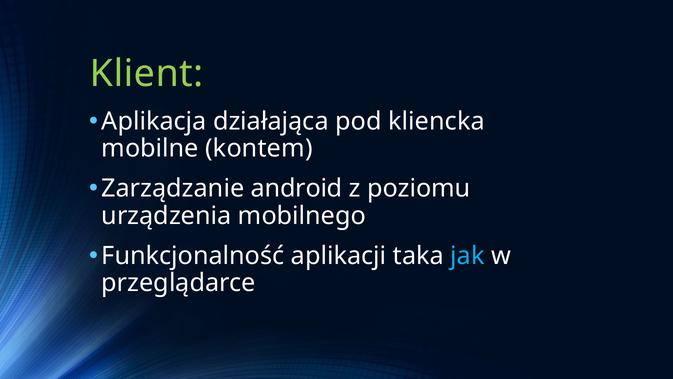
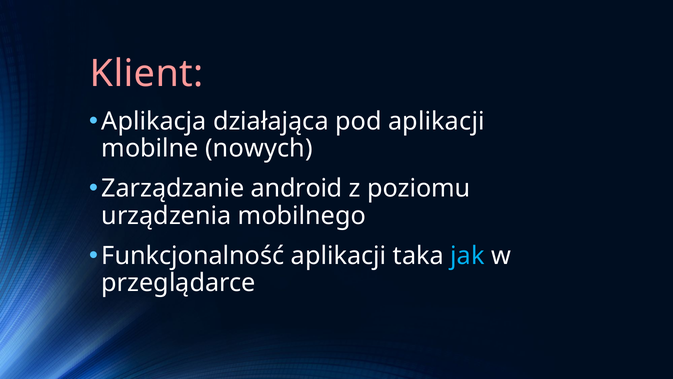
Klient colour: light green -> pink (147, 74)
pod kliencka: kliencka -> aplikacji (436, 121)
kontem: kontem -> nowych (259, 148)
